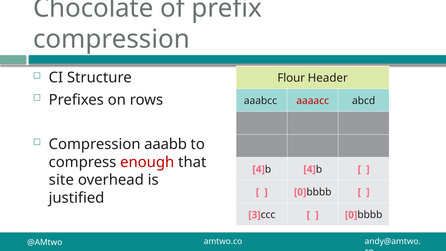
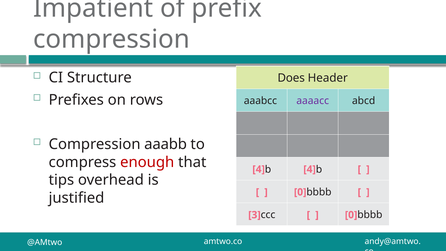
Chocolate: Chocolate -> Impatient (93, 8)
Flour: Flour -> Does (291, 78)
aaaacc colour: red -> purple (313, 101)
site: site -> tips (61, 180)
